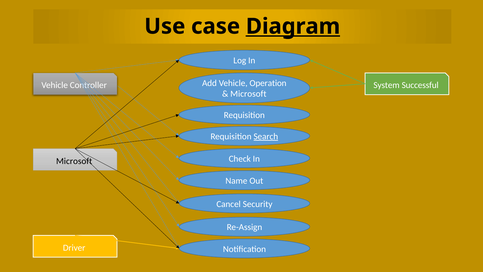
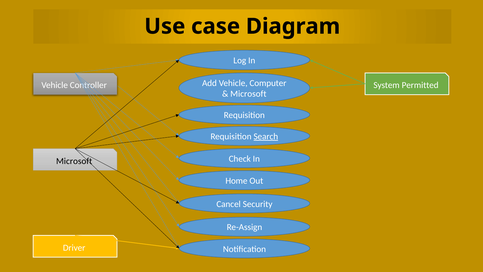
Diagram underline: present -> none (293, 26)
Operation: Operation -> Computer (268, 83)
Successful: Successful -> Permitted (420, 85)
Name: Name -> Home (236, 181)
